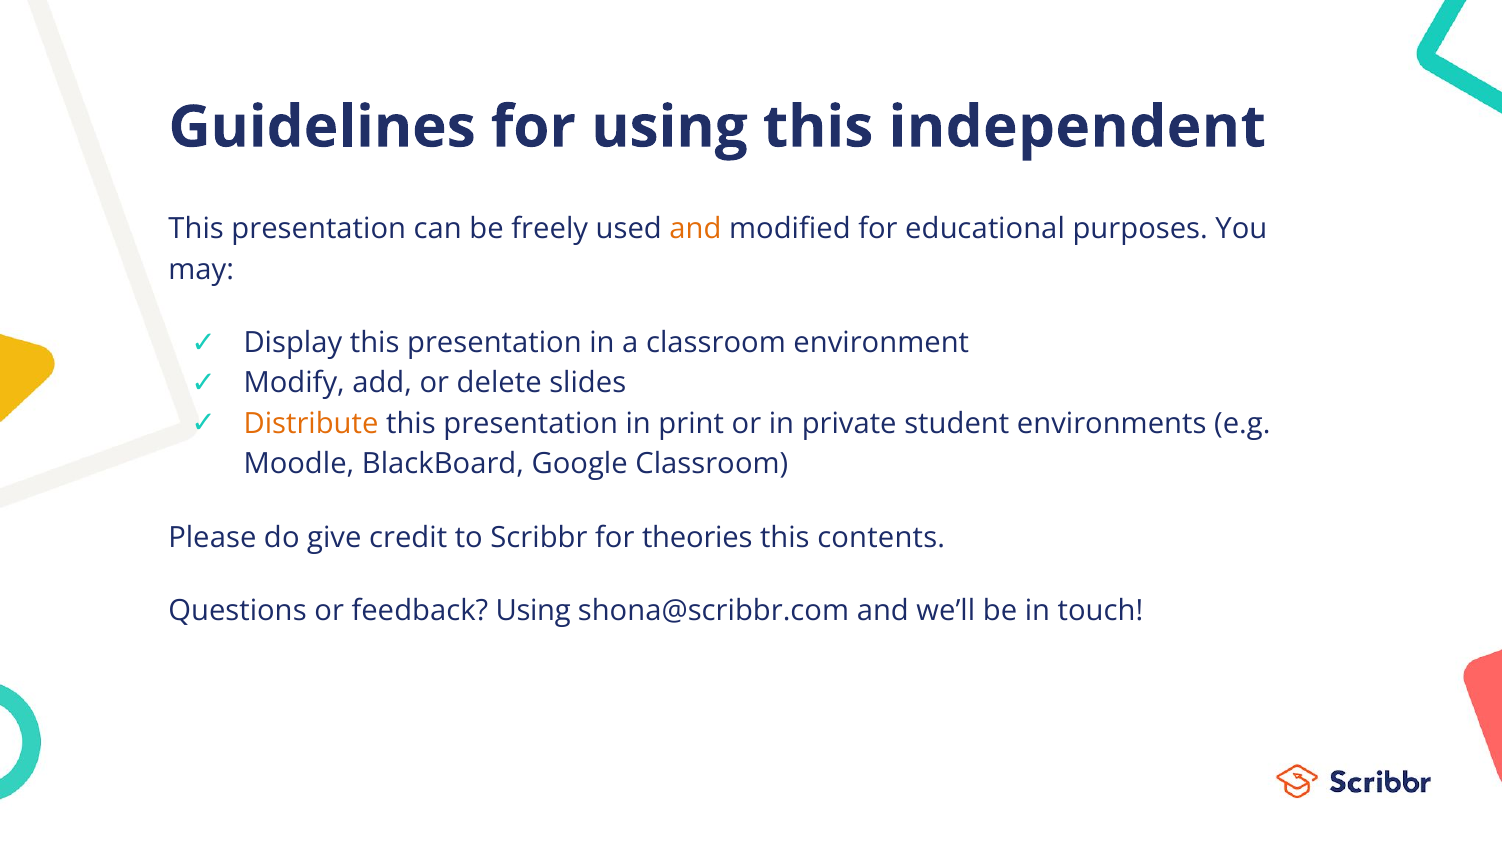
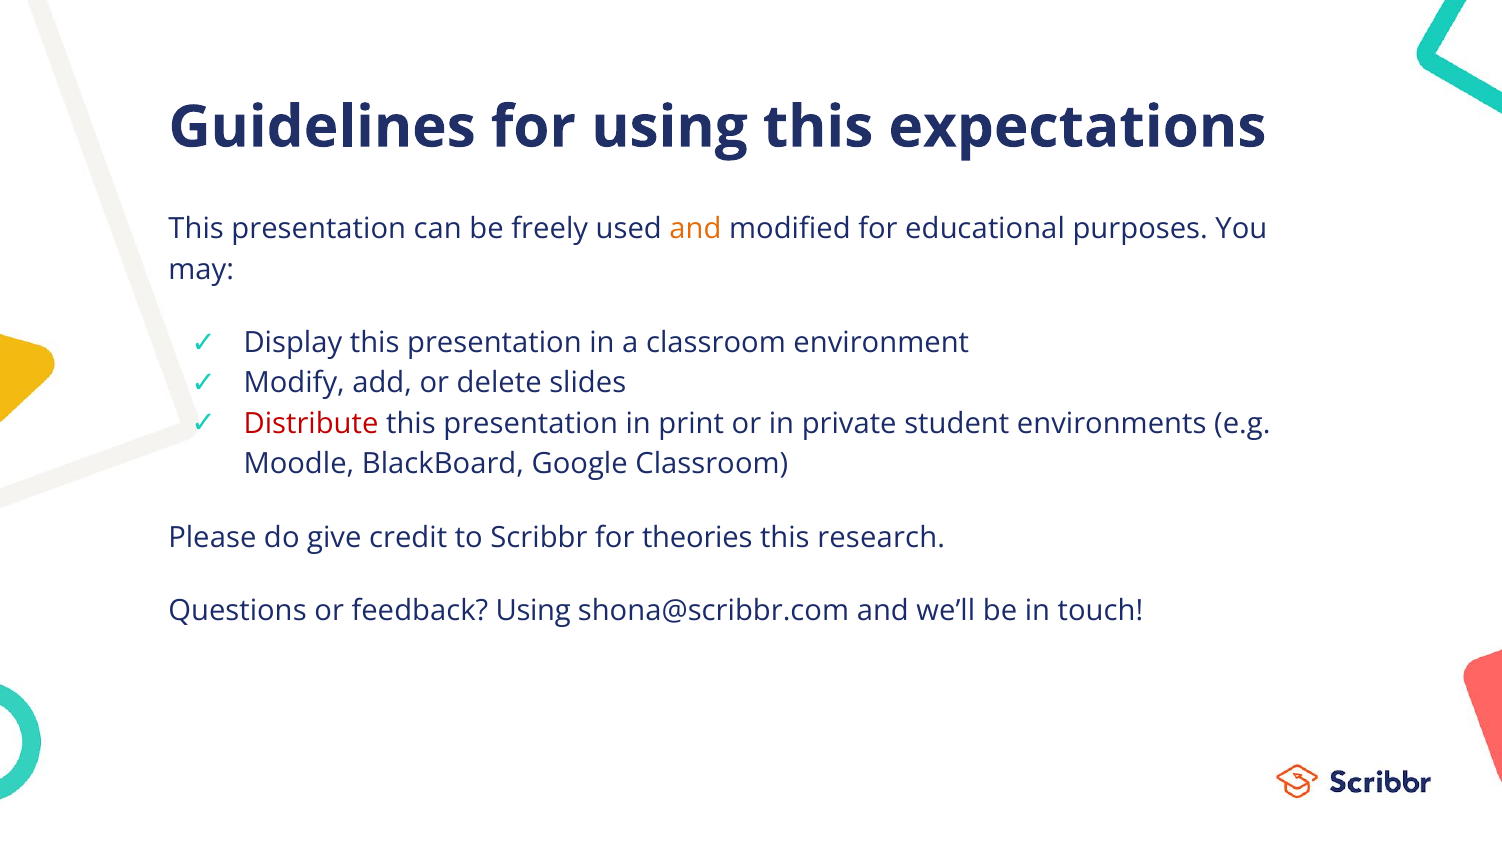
independent: independent -> expectations (1077, 127)
Distribute colour: orange -> red (311, 424)
contents: contents -> research (881, 537)
